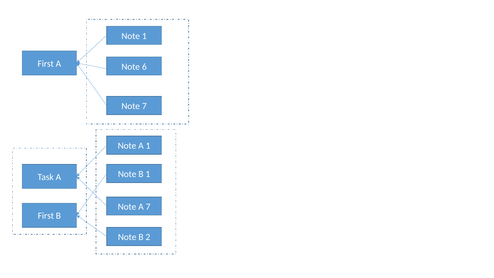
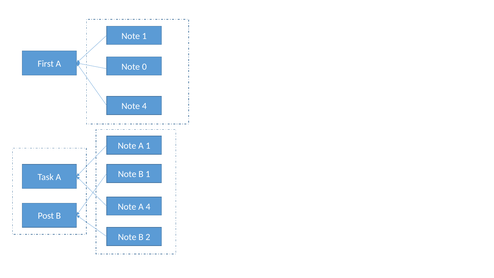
6: 6 -> 0 (144, 67)
Note 7: 7 -> 4 (144, 106)
A 7: 7 -> 4 (148, 207)
First: First -> Post (46, 216)
